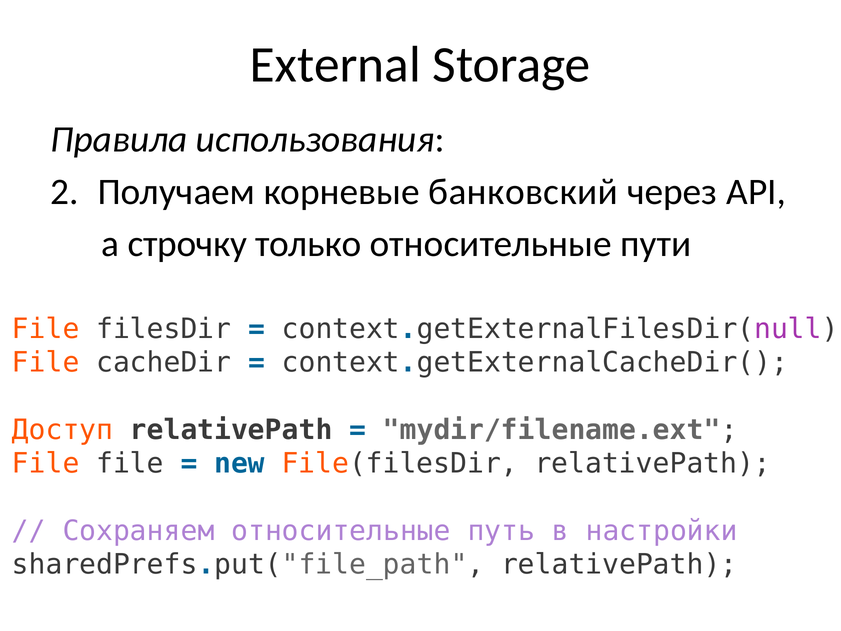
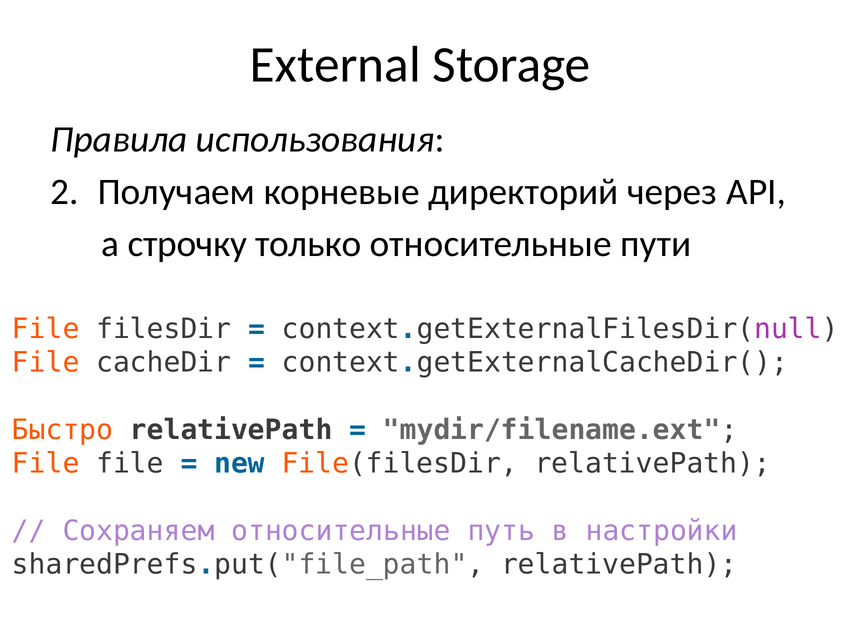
банковский: банковский -> директорий (523, 192)
Доступ: Доступ -> Быстро (63, 430)
